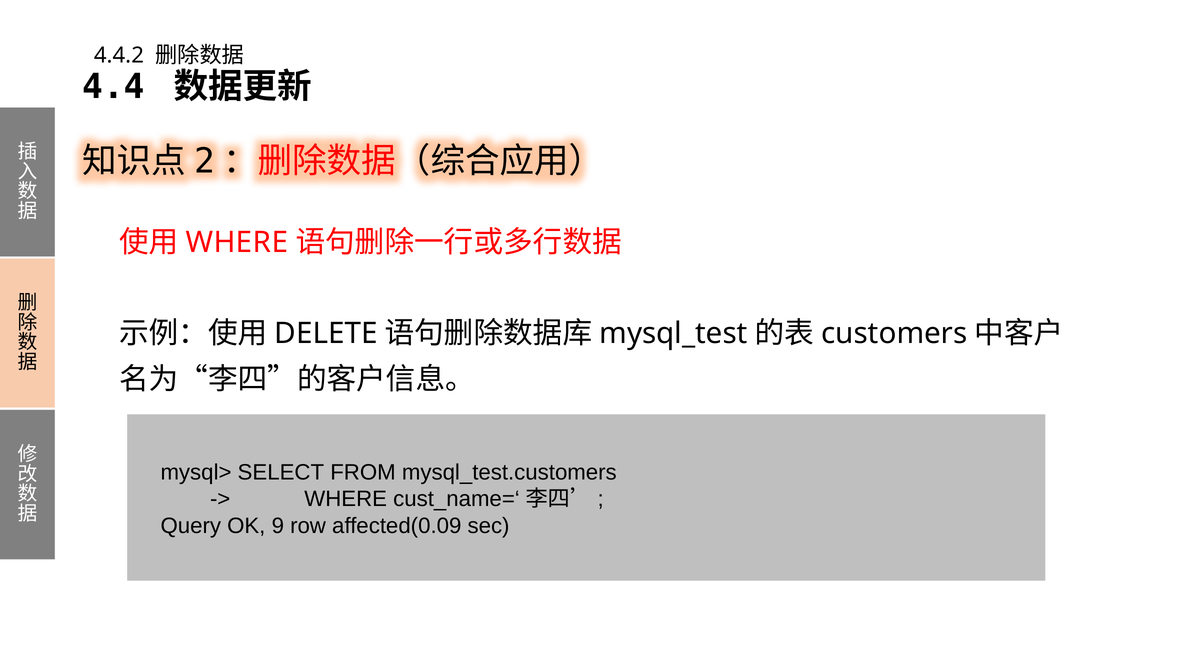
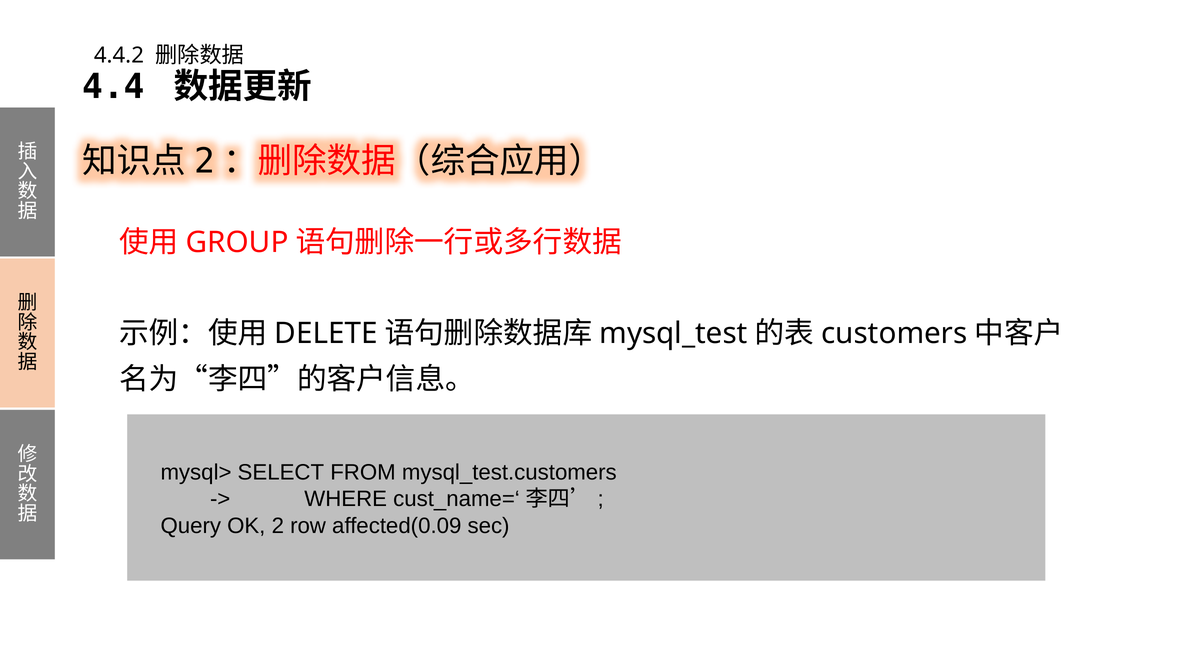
WHERE: WHERE -> GROUP (237, 242)
9: 9 -> 2 (278, 526)
